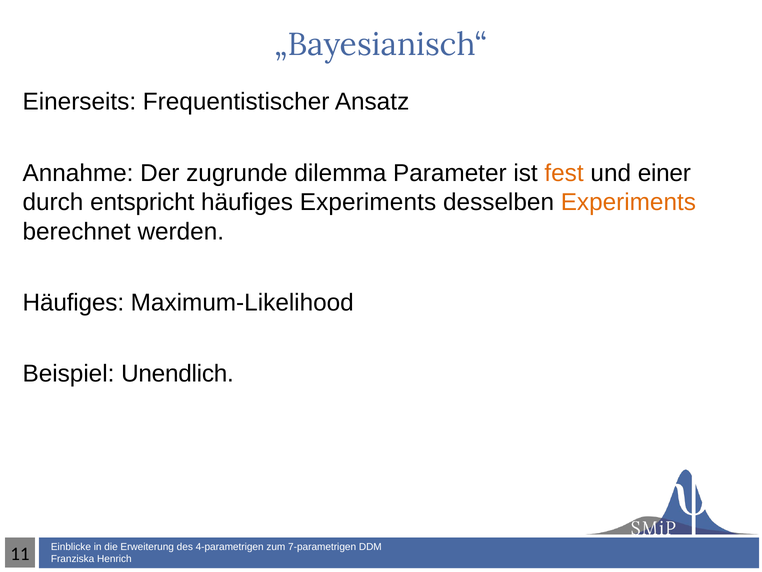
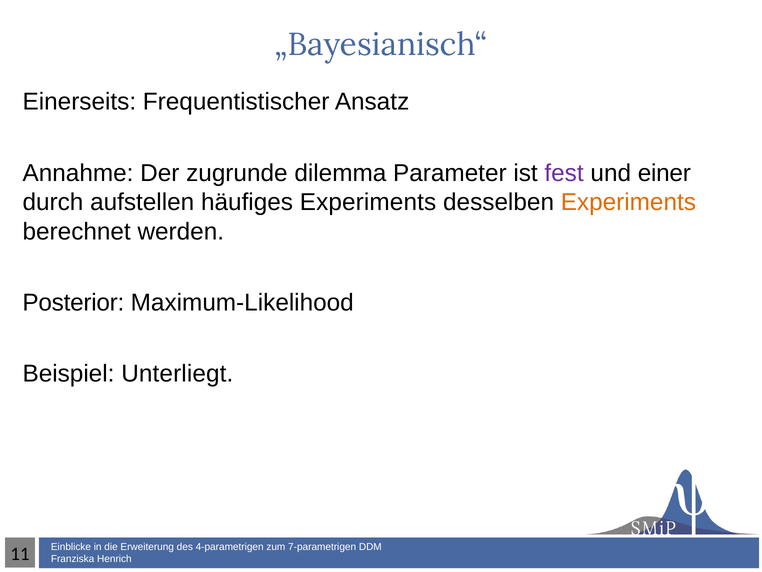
fest colour: orange -> purple (564, 173)
entspricht: entspricht -> aufstellen (142, 202)
Häufiges: Häufiges -> Posterior (73, 302)
Unendlich: Unendlich -> Unterliegt (177, 374)
